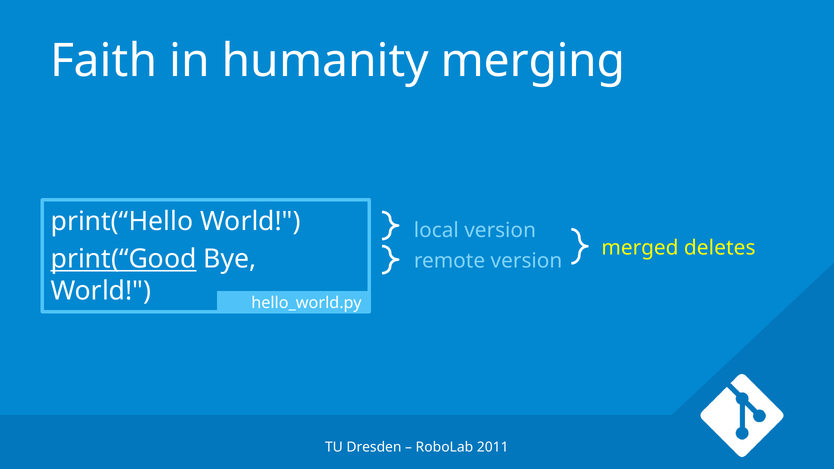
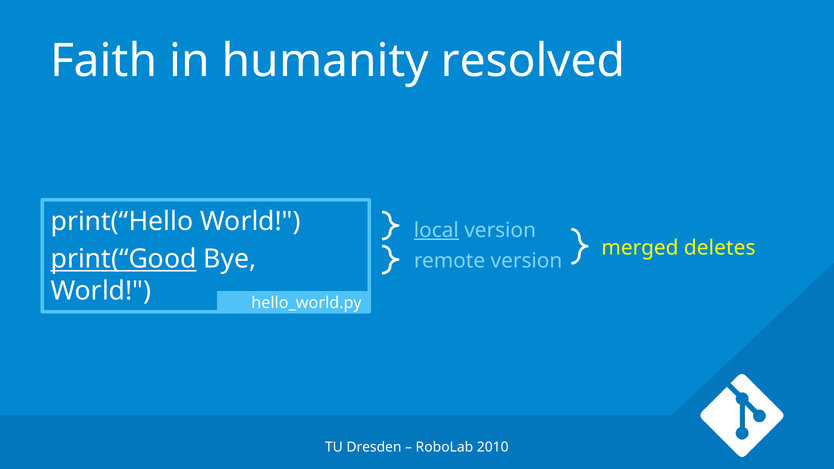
merging: merging -> resolved (533, 61)
local underline: none -> present (436, 230)
2011: 2011 -> 2010 (493, 447)
